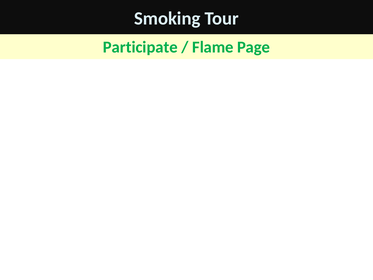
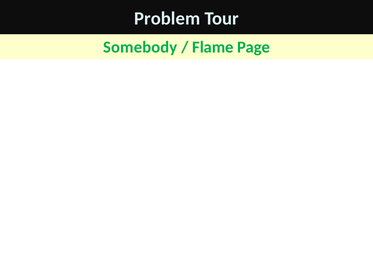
Smoking: Smoking -> Problem (167, 18)
Participate: Participate -> Somebody (140, 47)
